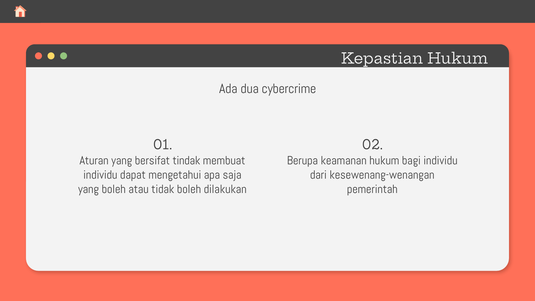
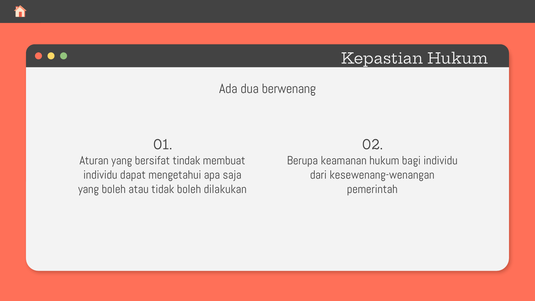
cybercrime: cybercrime -> berwenang (289, 89)
